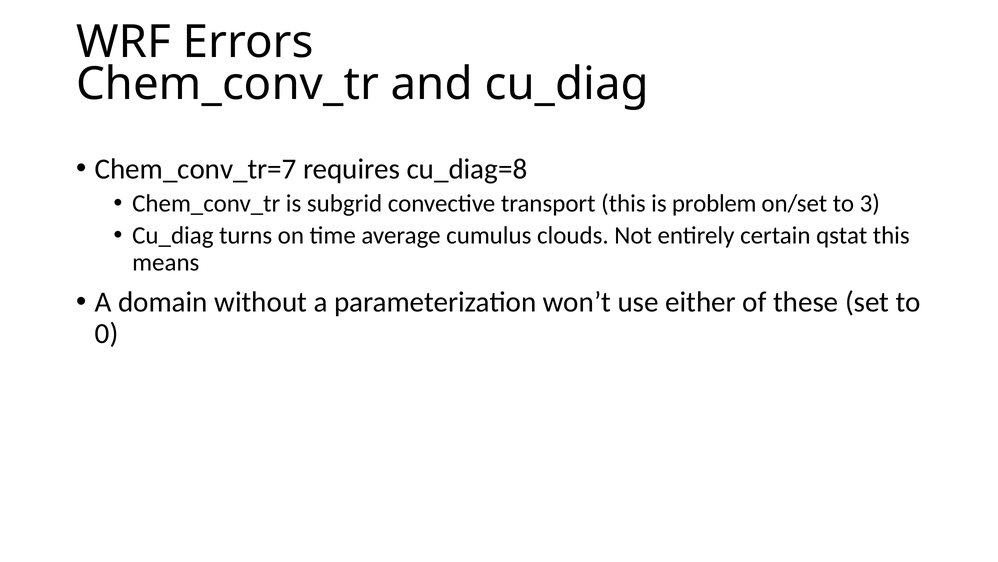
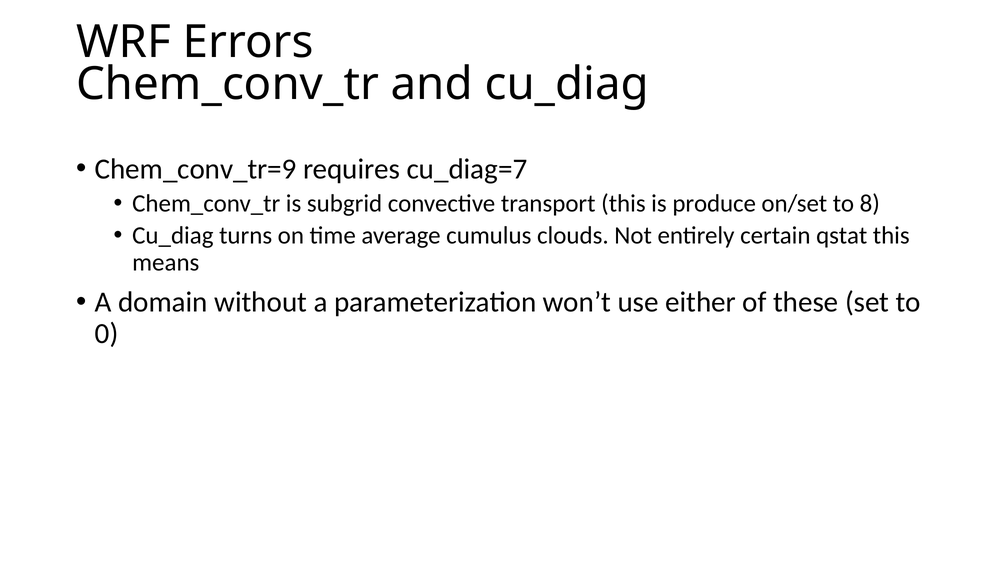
Chem_conv_tr=7: Chem_conv_tr=7 -> Chem_conv_tr=9 (196, 169)
cu_diag=8: cu_diag=8 -> cu_diag=7 (467, 169)
problem: problem -> produce (714, 203)
3: 3 -> 8 (870, 203)
